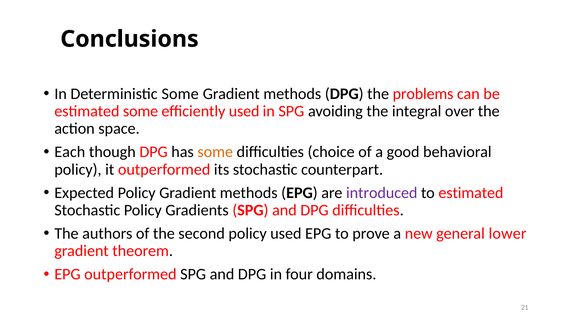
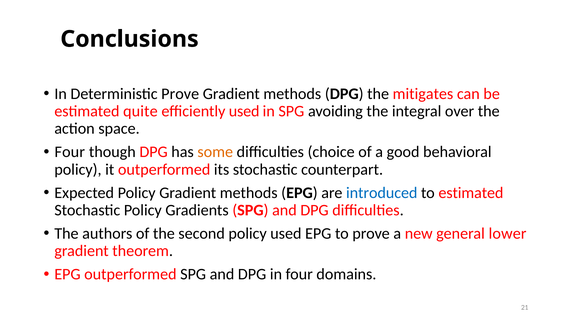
Deterministic Some: Some -> Prove (180, 94)
problems: problems -> mitigates (423, 94)
estimated some: some -> quite (140, 111)
Each: Each -> Four (70, 152)
introduced colour: purple -> blue (382, 193)
